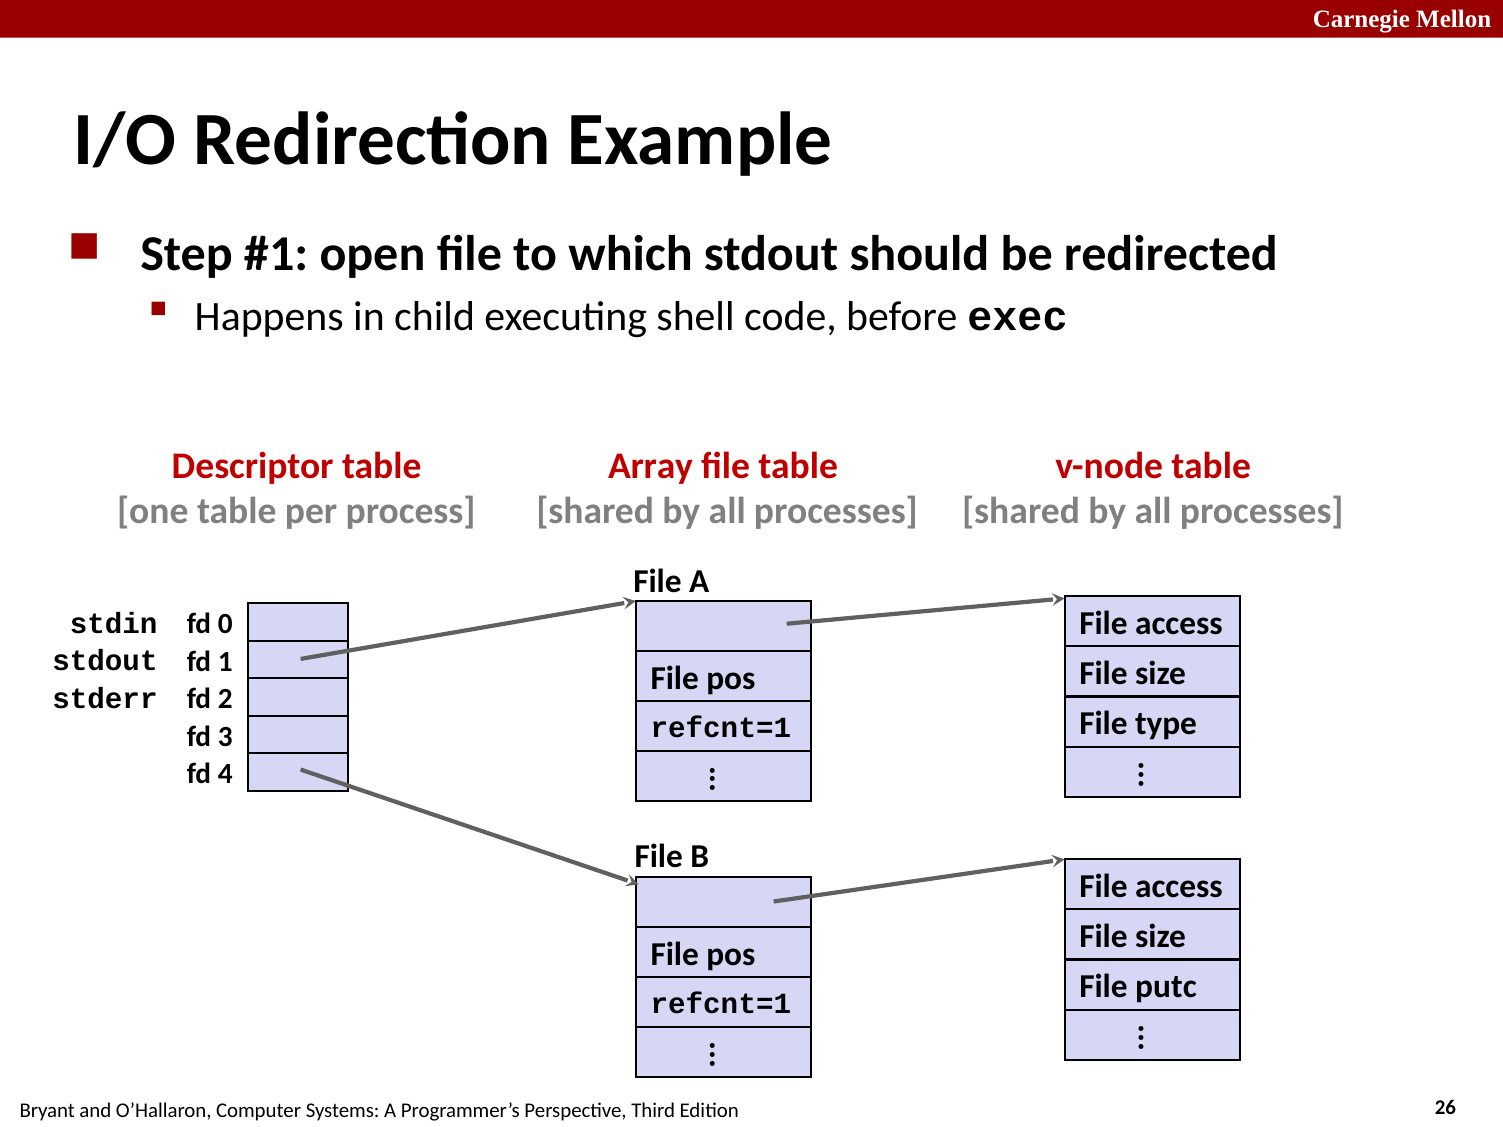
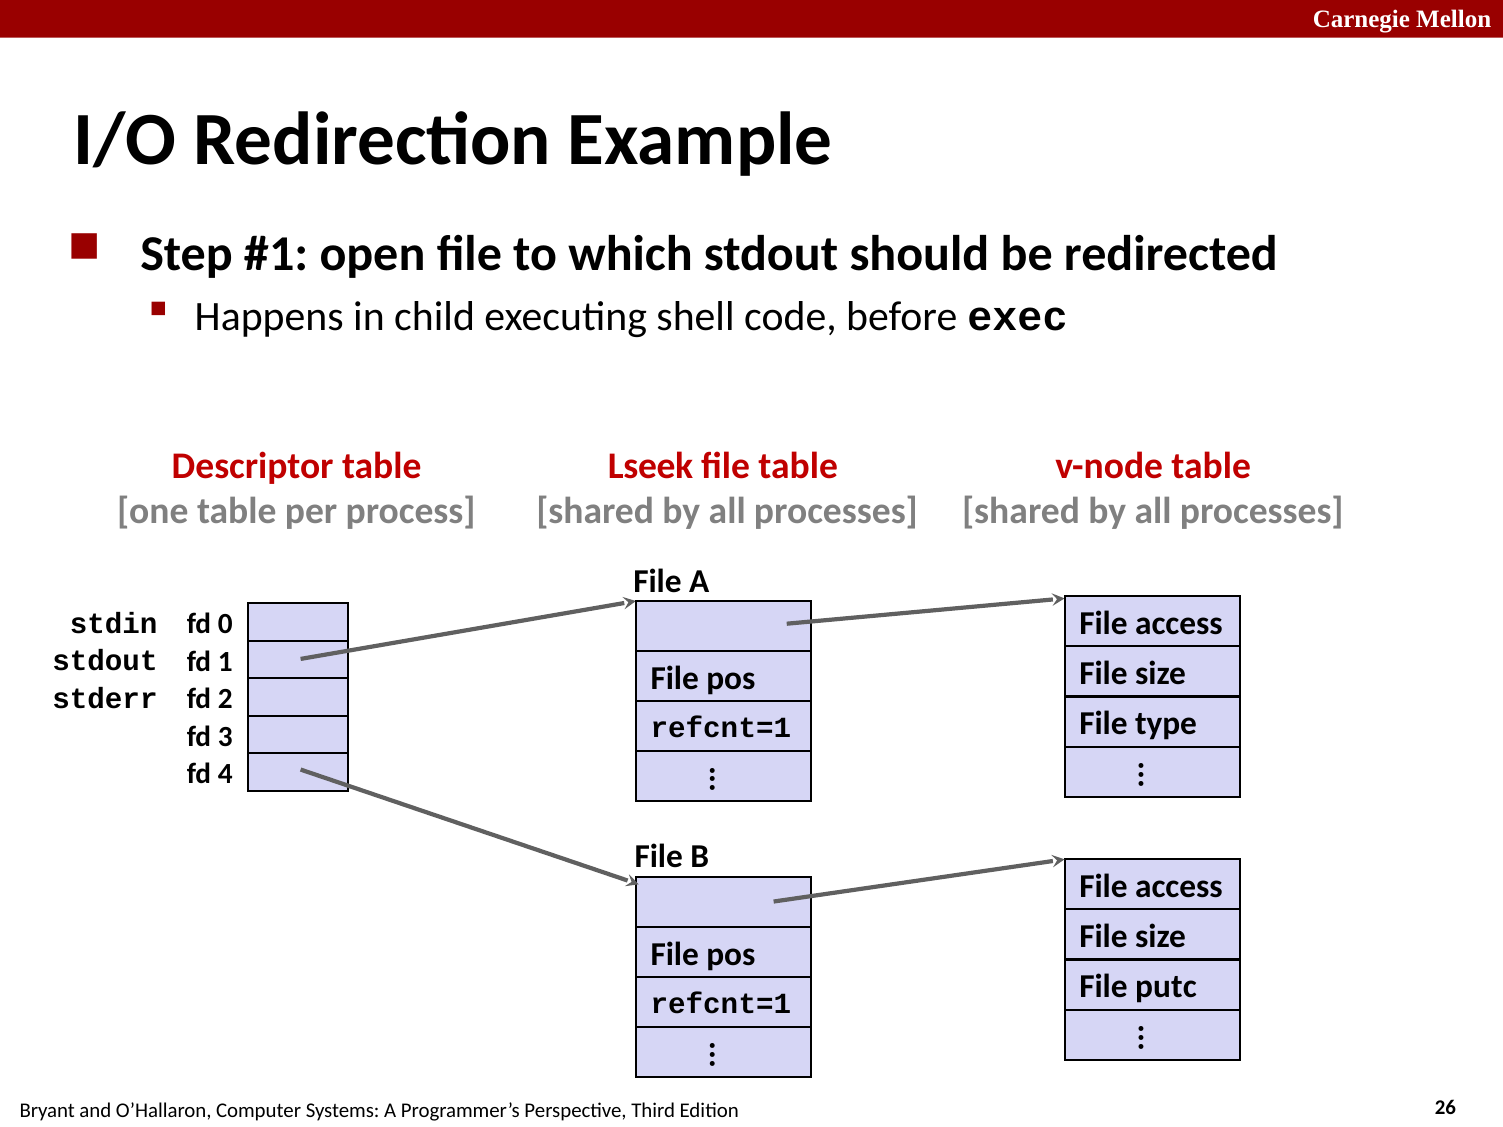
Array: Array -> Lseek (651, 466)
